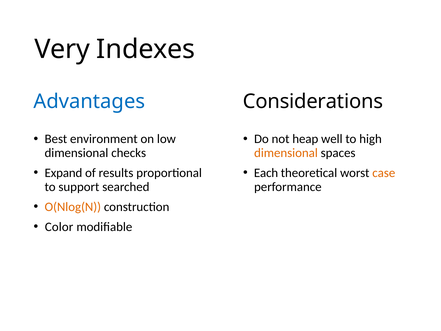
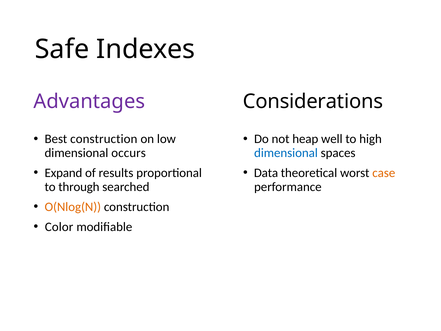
Very: Very -> Safe (62, 49)
Advantages colour: blue -> purple (89, 101)
Best environment: environment -> construction (104, 139)
checks: checks -> occurs (129, 153)
dimensional colour: orange -> blue (286, 153)
Each: Each -> Data (266, 173)
support: support -> through (79, 187)
